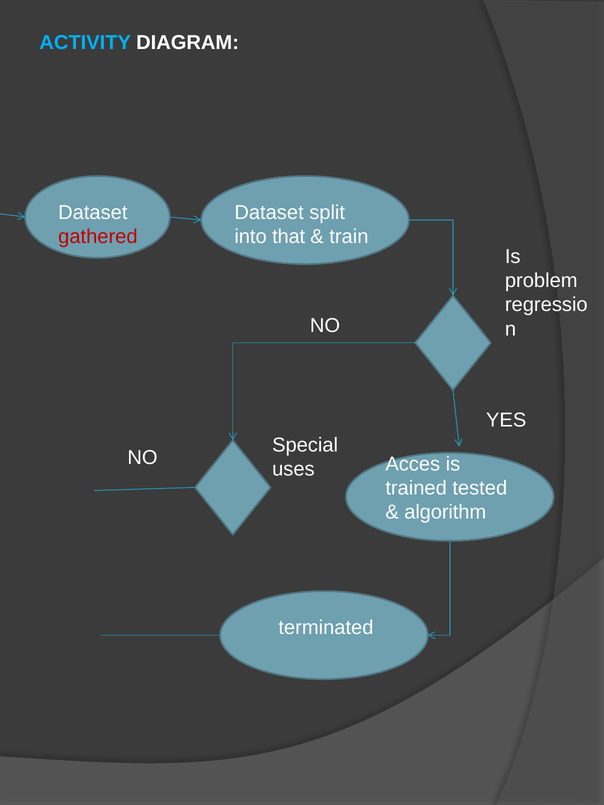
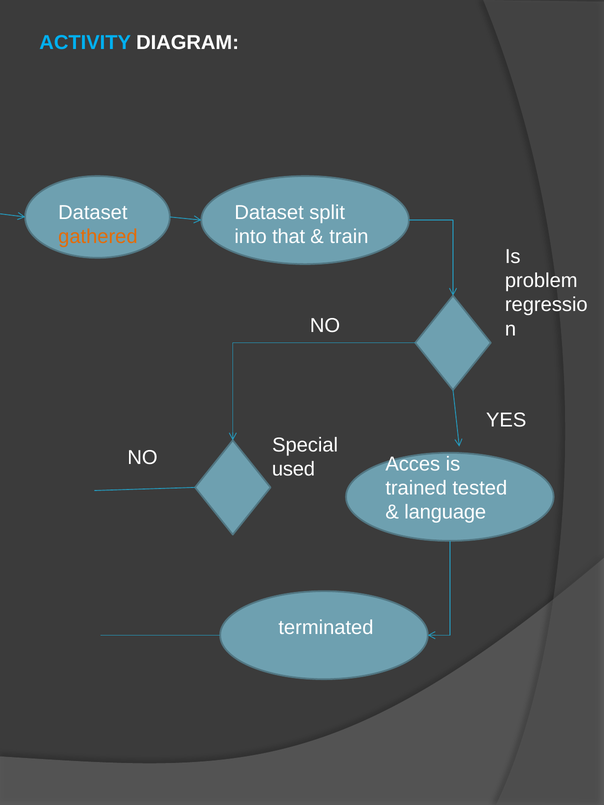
gathered colour: red -> orange (98, 237)
uses: uses -> used (293, 469)
algorithm: algorithm -> language (445, 512)
